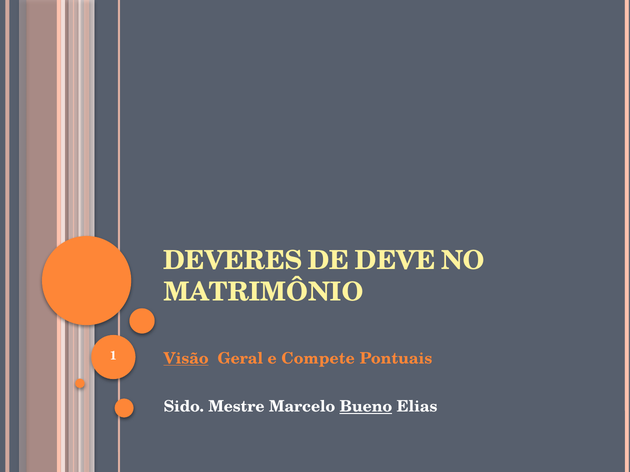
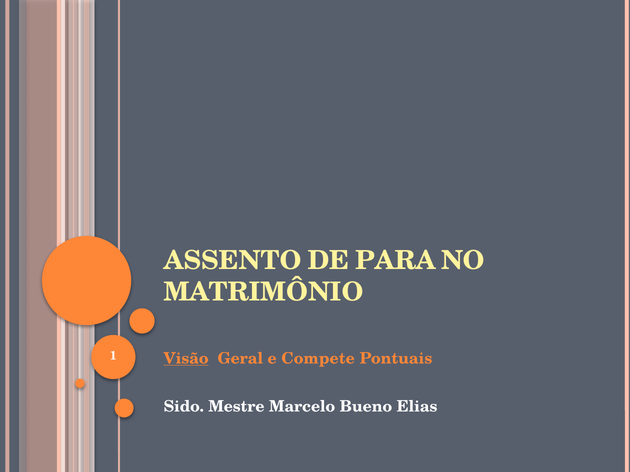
DEVERES: DEVERES -> ASSENTO (233, 261)
DEVE: DEVE -> PARA (395, 261)
Bueno underline: present -> none (366, 407)
